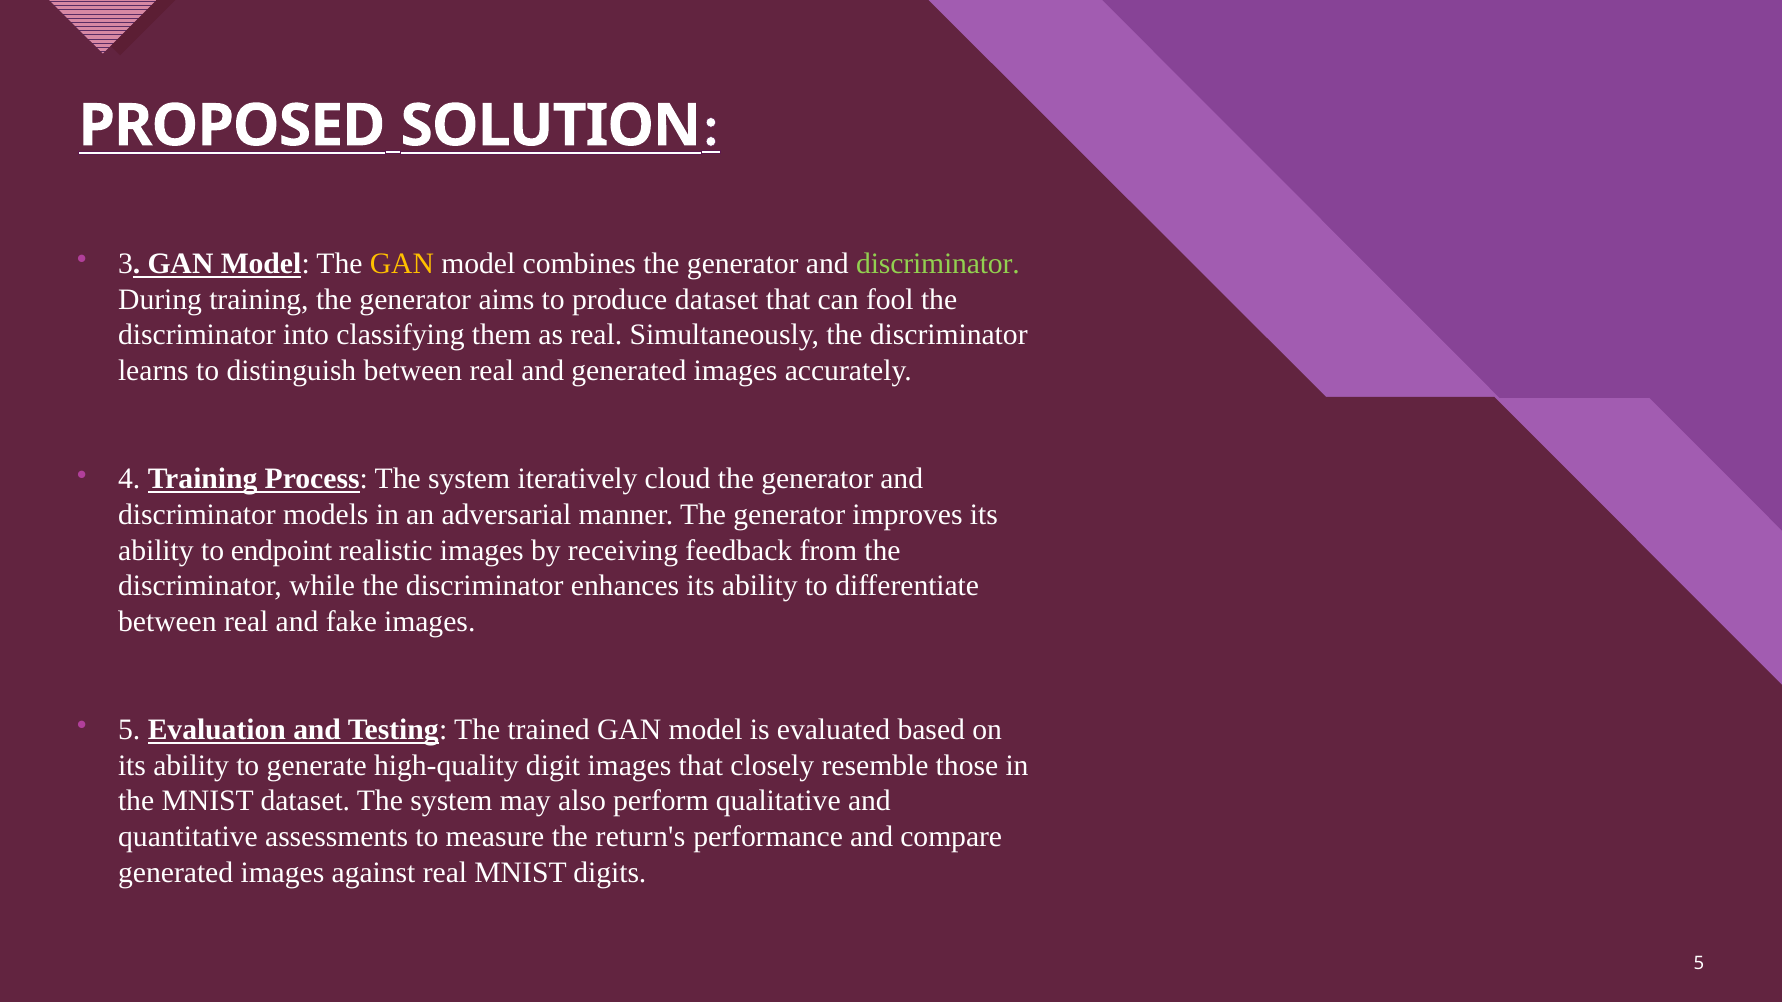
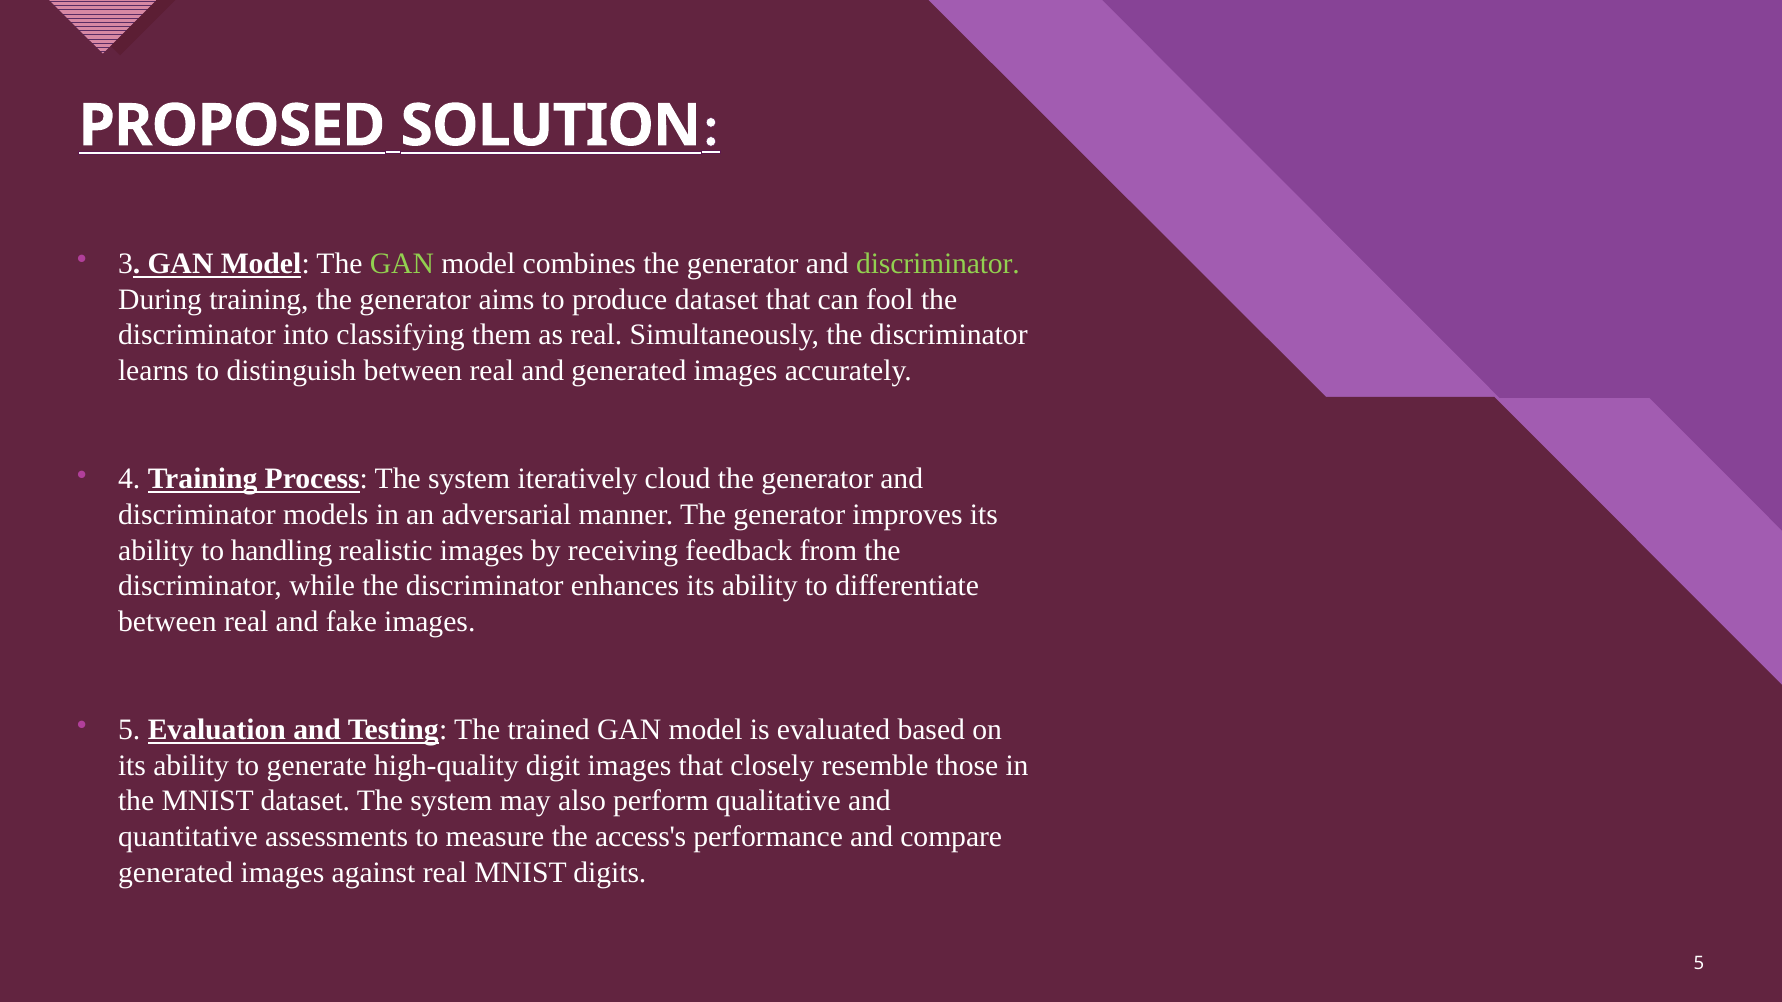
GAN colour: yellow -> light green (402, 264)
endpoint: endpoint -> handling (282, 551)
return's: return's -> access's (641, 837)
